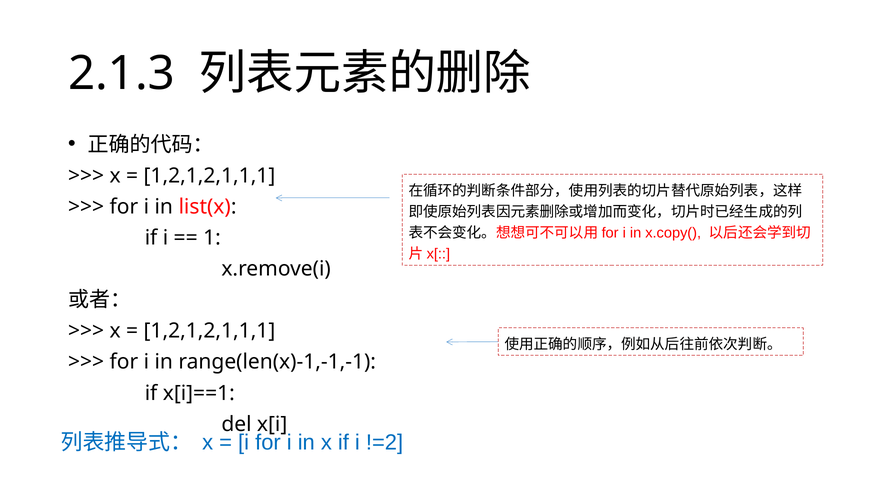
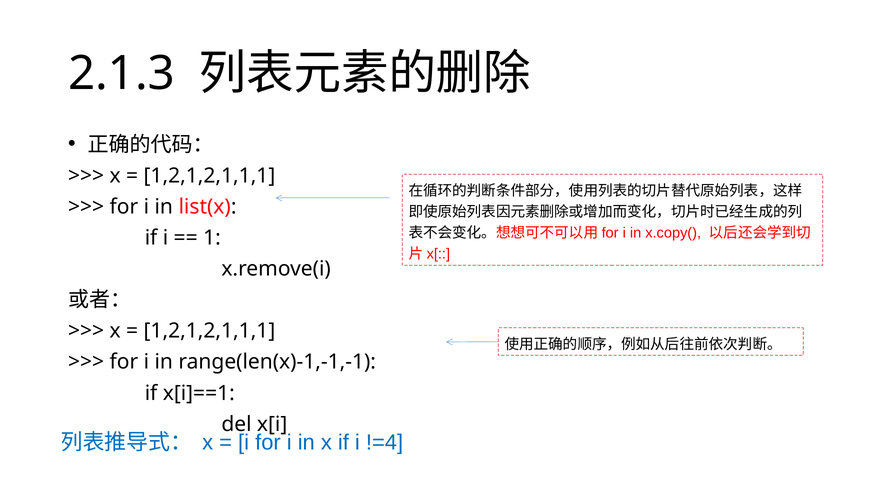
!=2: !=2 -> !=4 (385, 442)
